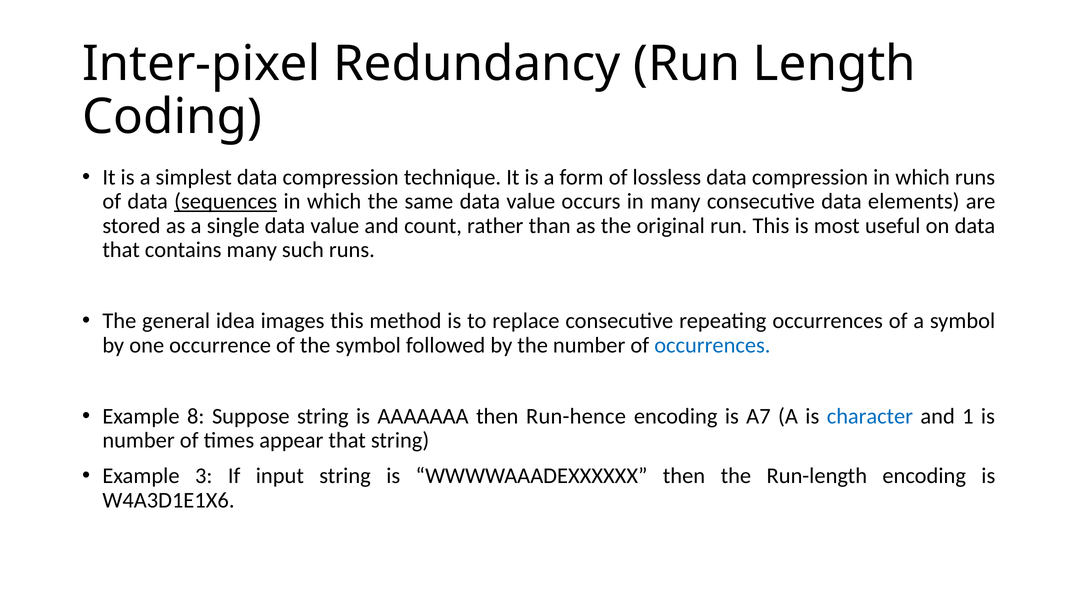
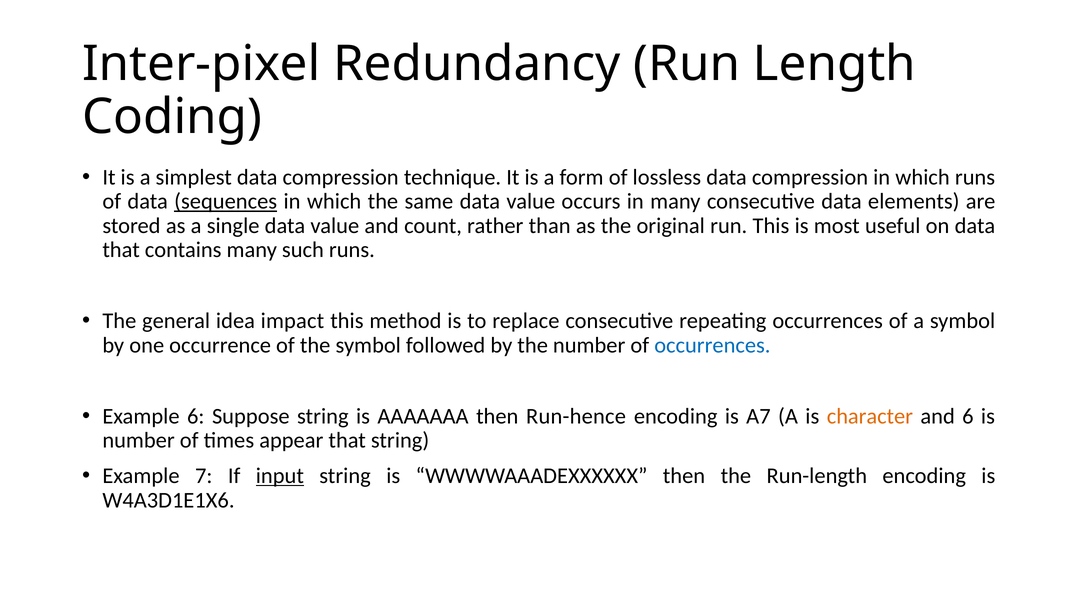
images: images -> impact (292, 321)
Example 8: 8 -> 6 (196, 416)
character colour: blue -> orange (870, 416)
and 1: 1 -> 6 (968, 416)
3: 3 -> 7 (204, 476)
input underline: none -> present (280, 476)
